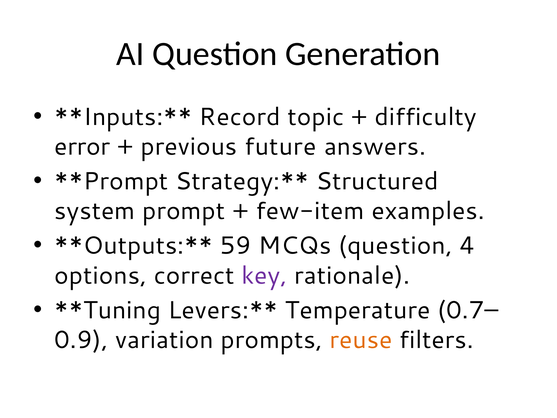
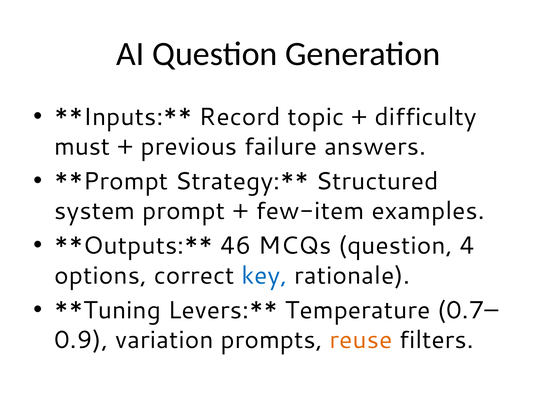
error: error -> must (82, 147)
future: future -> failure (281, 147)
59: 59 -> 46 (236, 246)
key colour: purple -> blue (264, 275)
